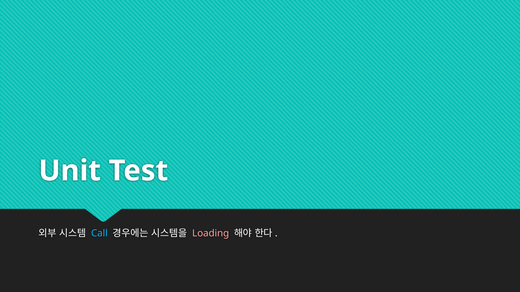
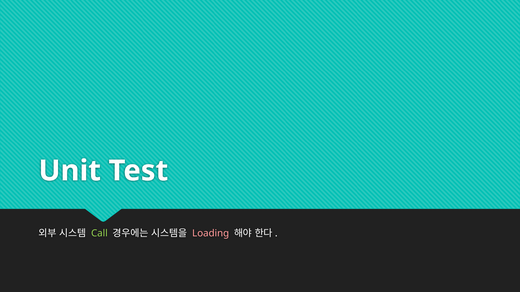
Call colour: light blue -> light green (99, 234)
